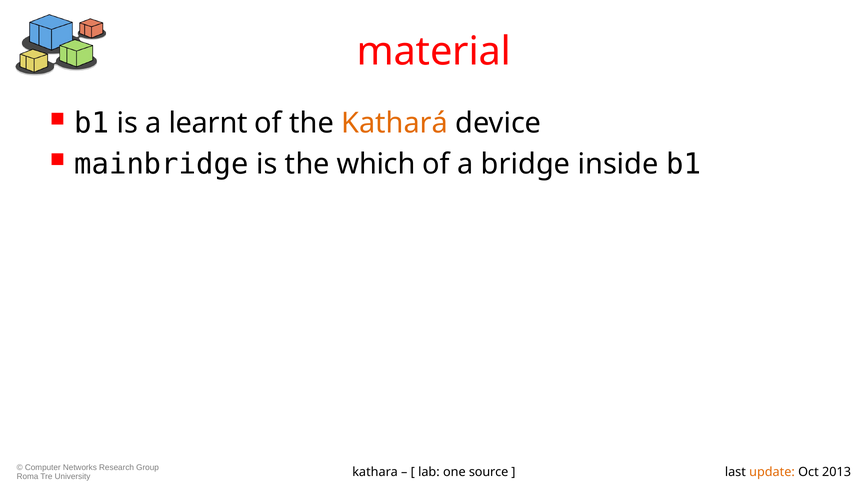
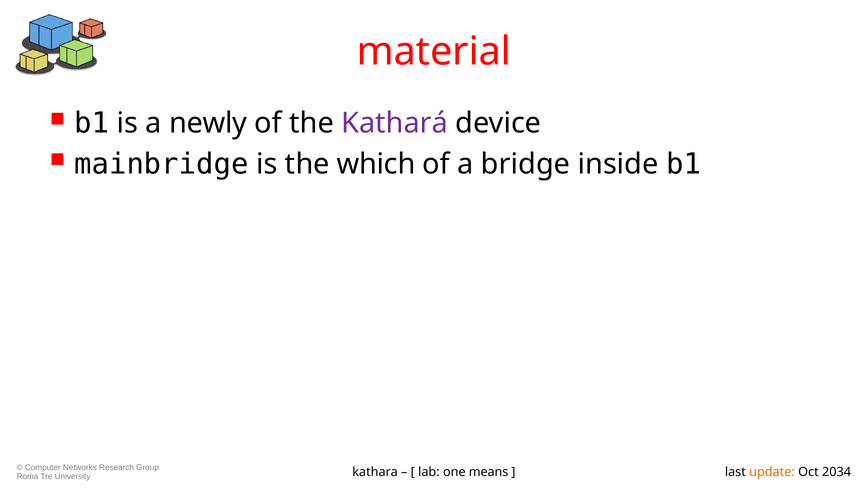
learnt: learnt -> newly (208, 123)
Kathará colour: orange -> purple (395, 123)
source: source -> means (489, 471)
2013: 2013 -> 2034 (837, 471)
